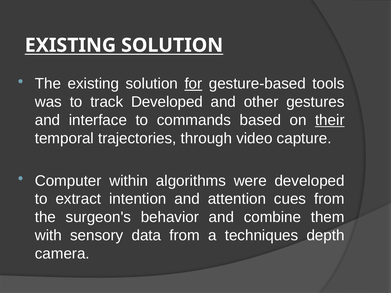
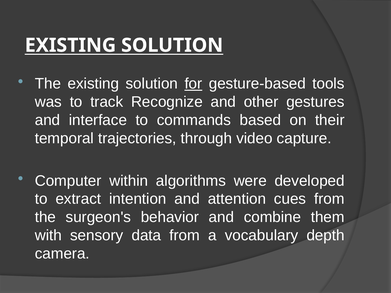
track Developed: Developed -> Recognize (167, 102)
their underline: present -> none (330, 120)
techniques: techniques -> vocabulary (262, 236)
